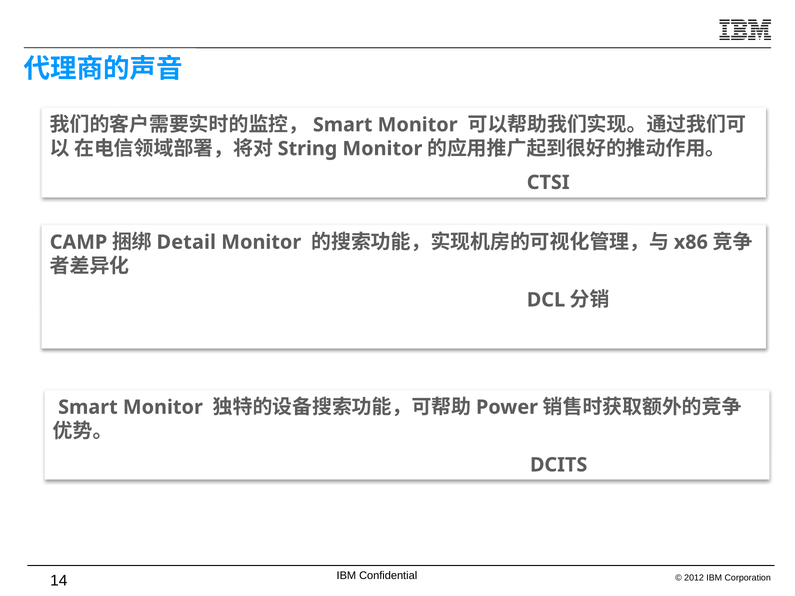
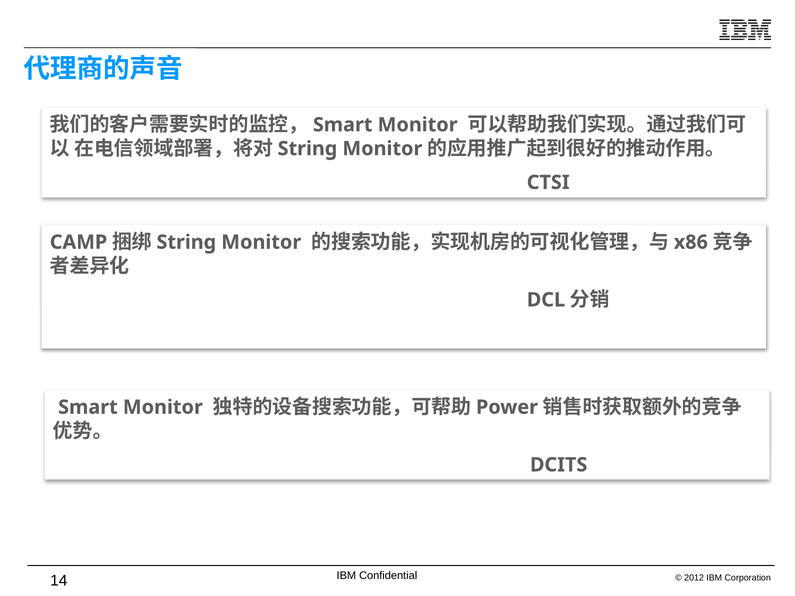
Detail: Detail -> String (186, 242)
